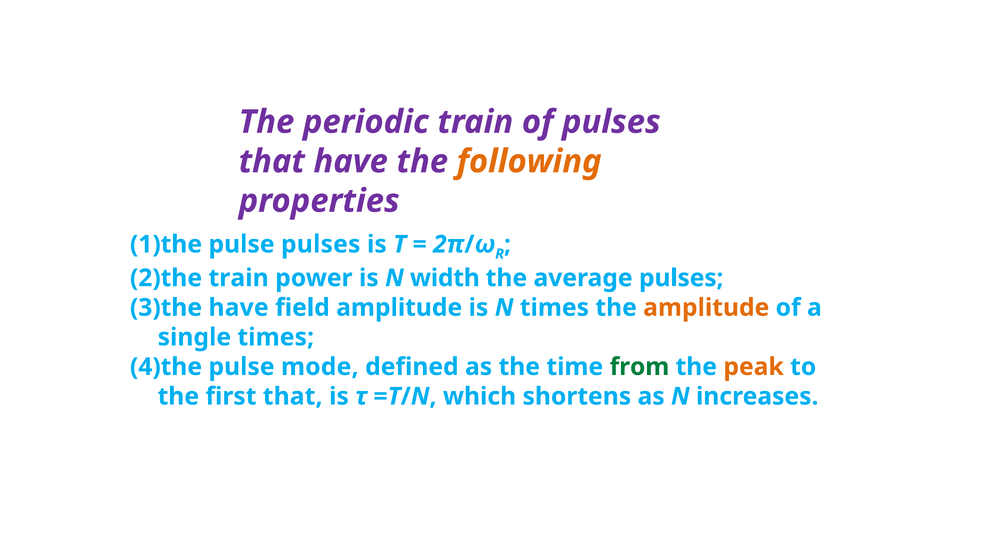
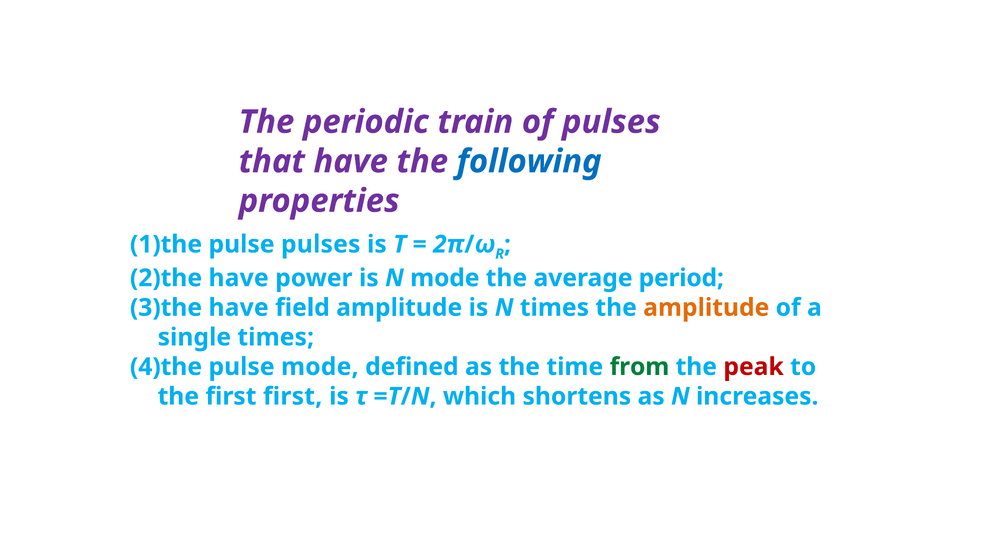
following colour: orange -> blue (529, 161)
train: train -> have (239, 278)
N width: width -> mode (445, 278)
average pulses: pulses -> period (681, 278)
peak colour: orange -> red (754, 367)
first that: that -> first (293, 396)
